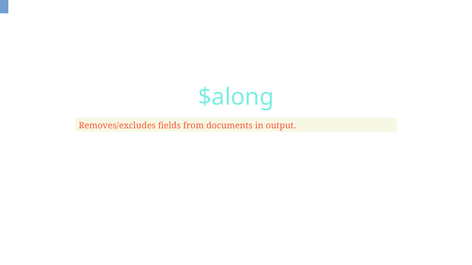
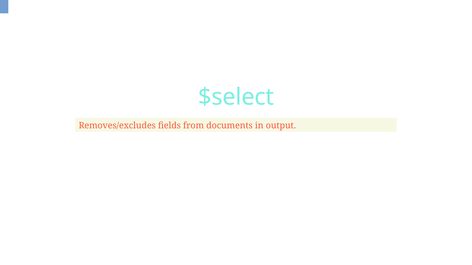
$along: $along -> $select (236, 97)
